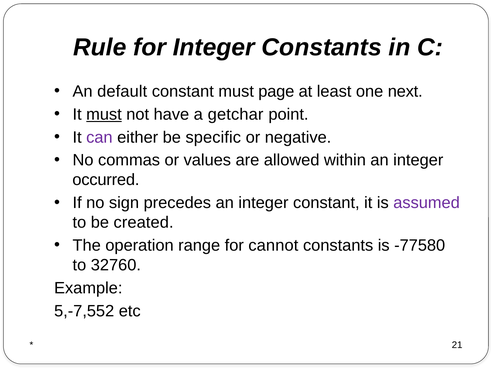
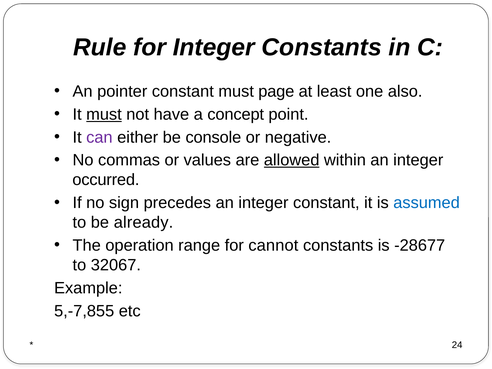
default: default -> pointer (122, 91)
next: next -> also (405, 91)
getchar: getchar -> concept (236, 114)
specific: specific -> console (213, 137)
allowed underline: none -> present (292, 160)
assumed colour: purple -> blue (427, 203)
created: created -> already (144, 223)
-77580: -77580 -> -28677 (420, 245)
32760: 32760 -> 32067 (116, 265)
5,-7,552: 5,-7,552 -> 5,-7,855 (84, 311)
21: 21 -> 24 (457, 345)
